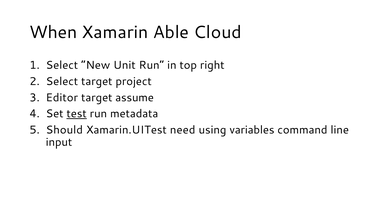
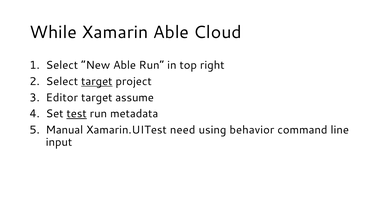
When: When -> While (53, 32)
New Unit: Unit -> Able (125, 65)
target underline: none -> present (97, 81)
Should: Should -> Manual (64, 130)
variables: variables -> behavior (252, 130)
